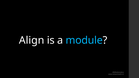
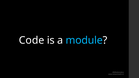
Align: Align -> Code (32, 40)
